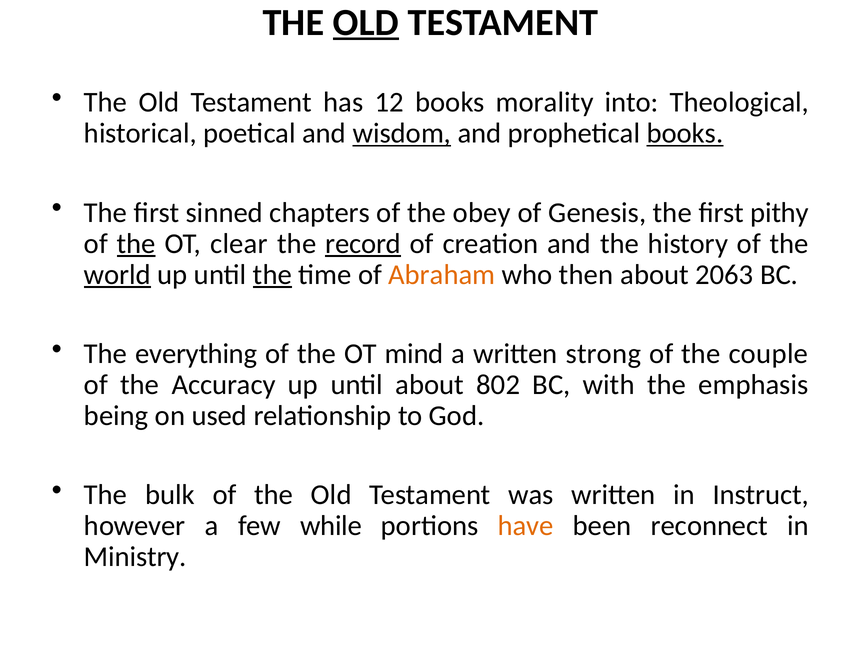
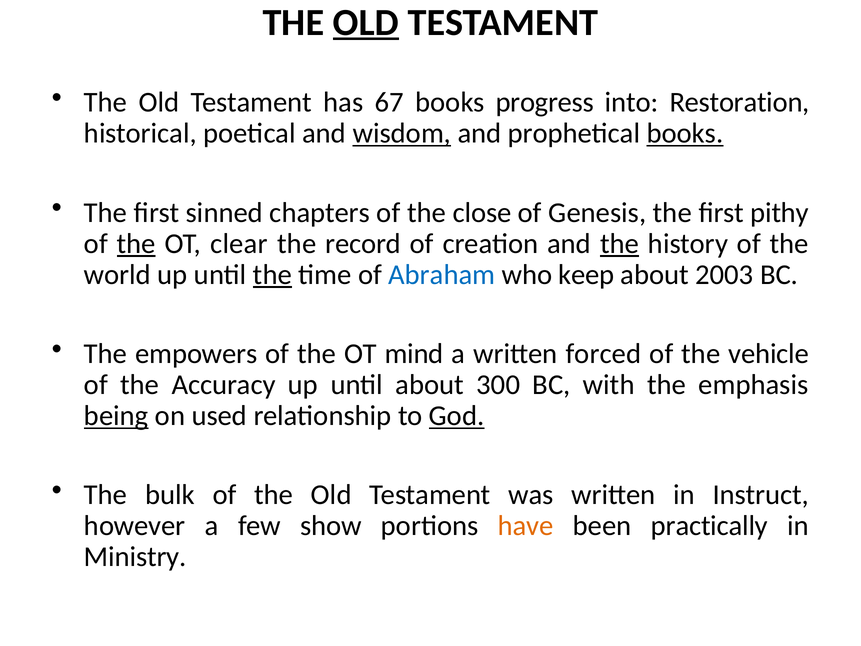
12: 12 -> 67 (389, 102)
morality: morality -> progress (545, 102)
Theological: Theological -> Restoration (740, 102)
obey: obey -> close (482, 212)
record underline: present -> none (363, 243)
the underline: none -> present (620, 243)
world underline: present -> none (117, 274)
Abraham colour: orange -> blue (442, 274)
then: then -> keep (586, 274)
2063: 2063 -> 2003 (724, 274)
everything: everything -> empowers (196, 354)
strong: strong -> forced (603, 354)
couple: couple -> vehicle (769, 354)
802: 802 -> 300 (498, 385)
being underline: none -> present (116, 416)
God underline: none -> present (457, 416)
while: while -> show (331, 526)
reconnect: reconnect -> practically (709, 526)
